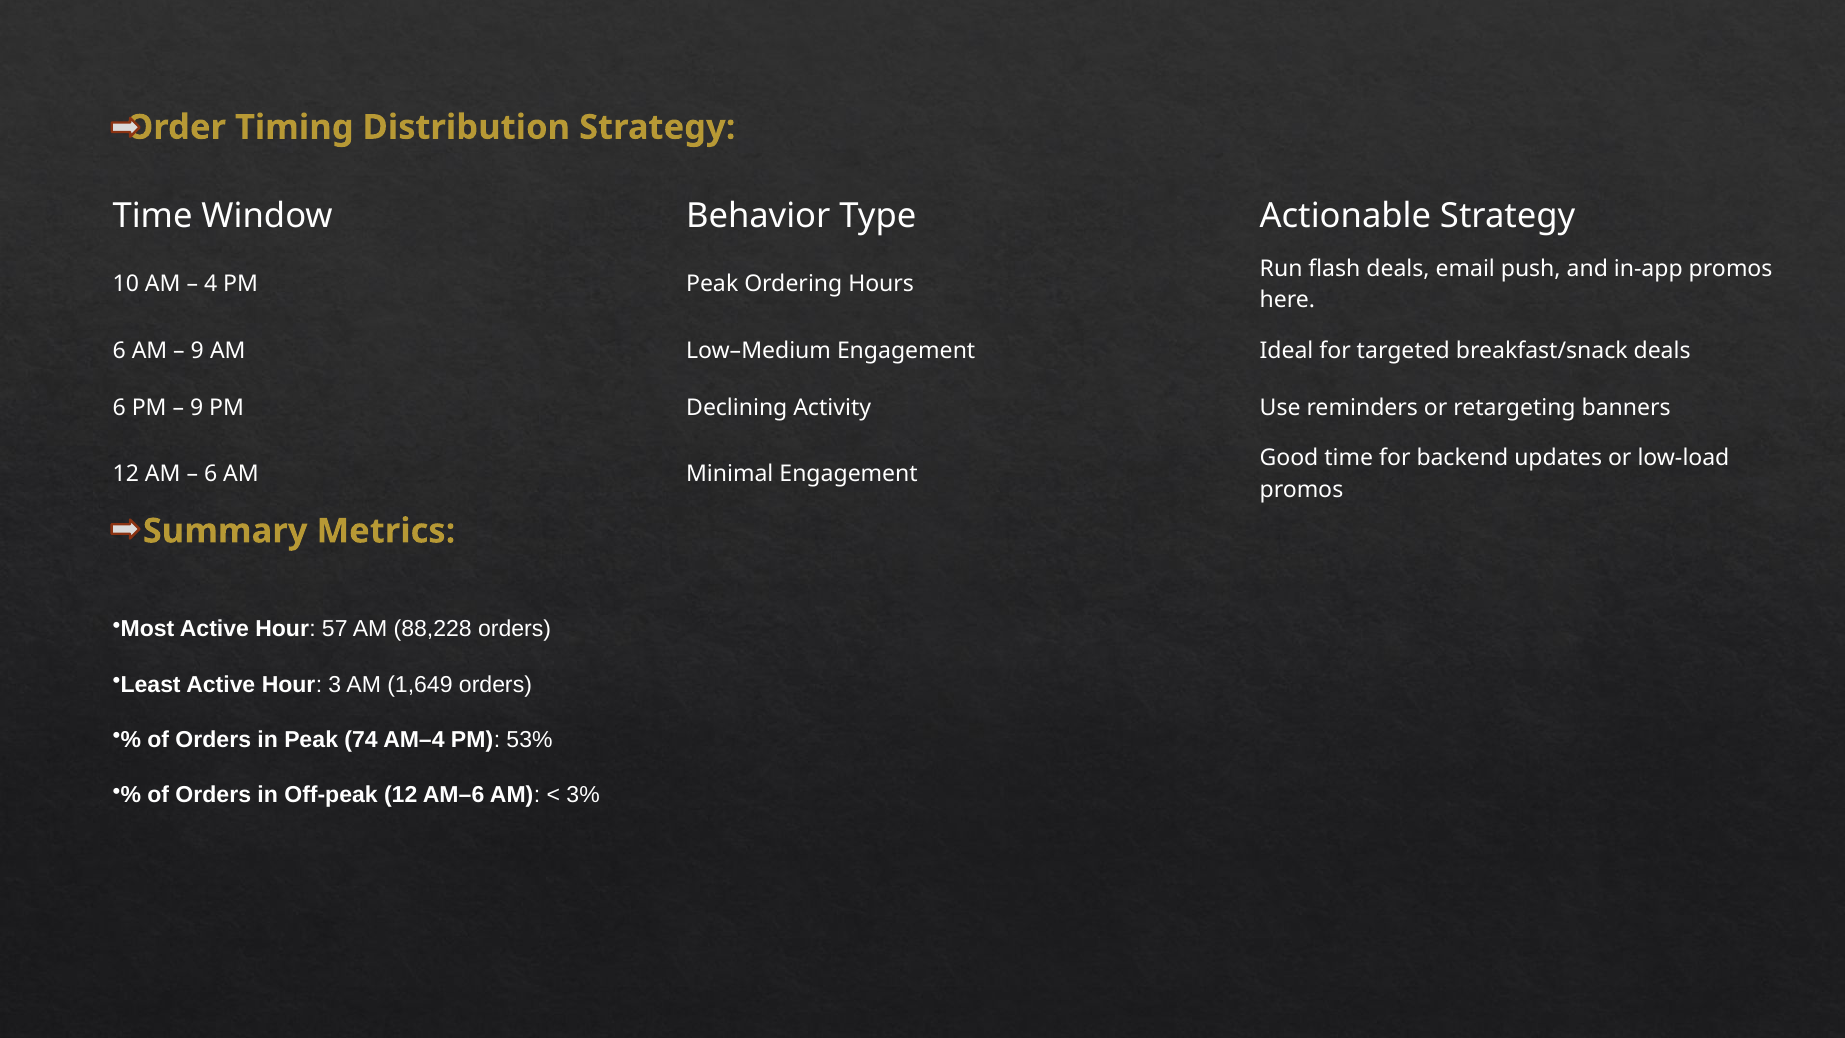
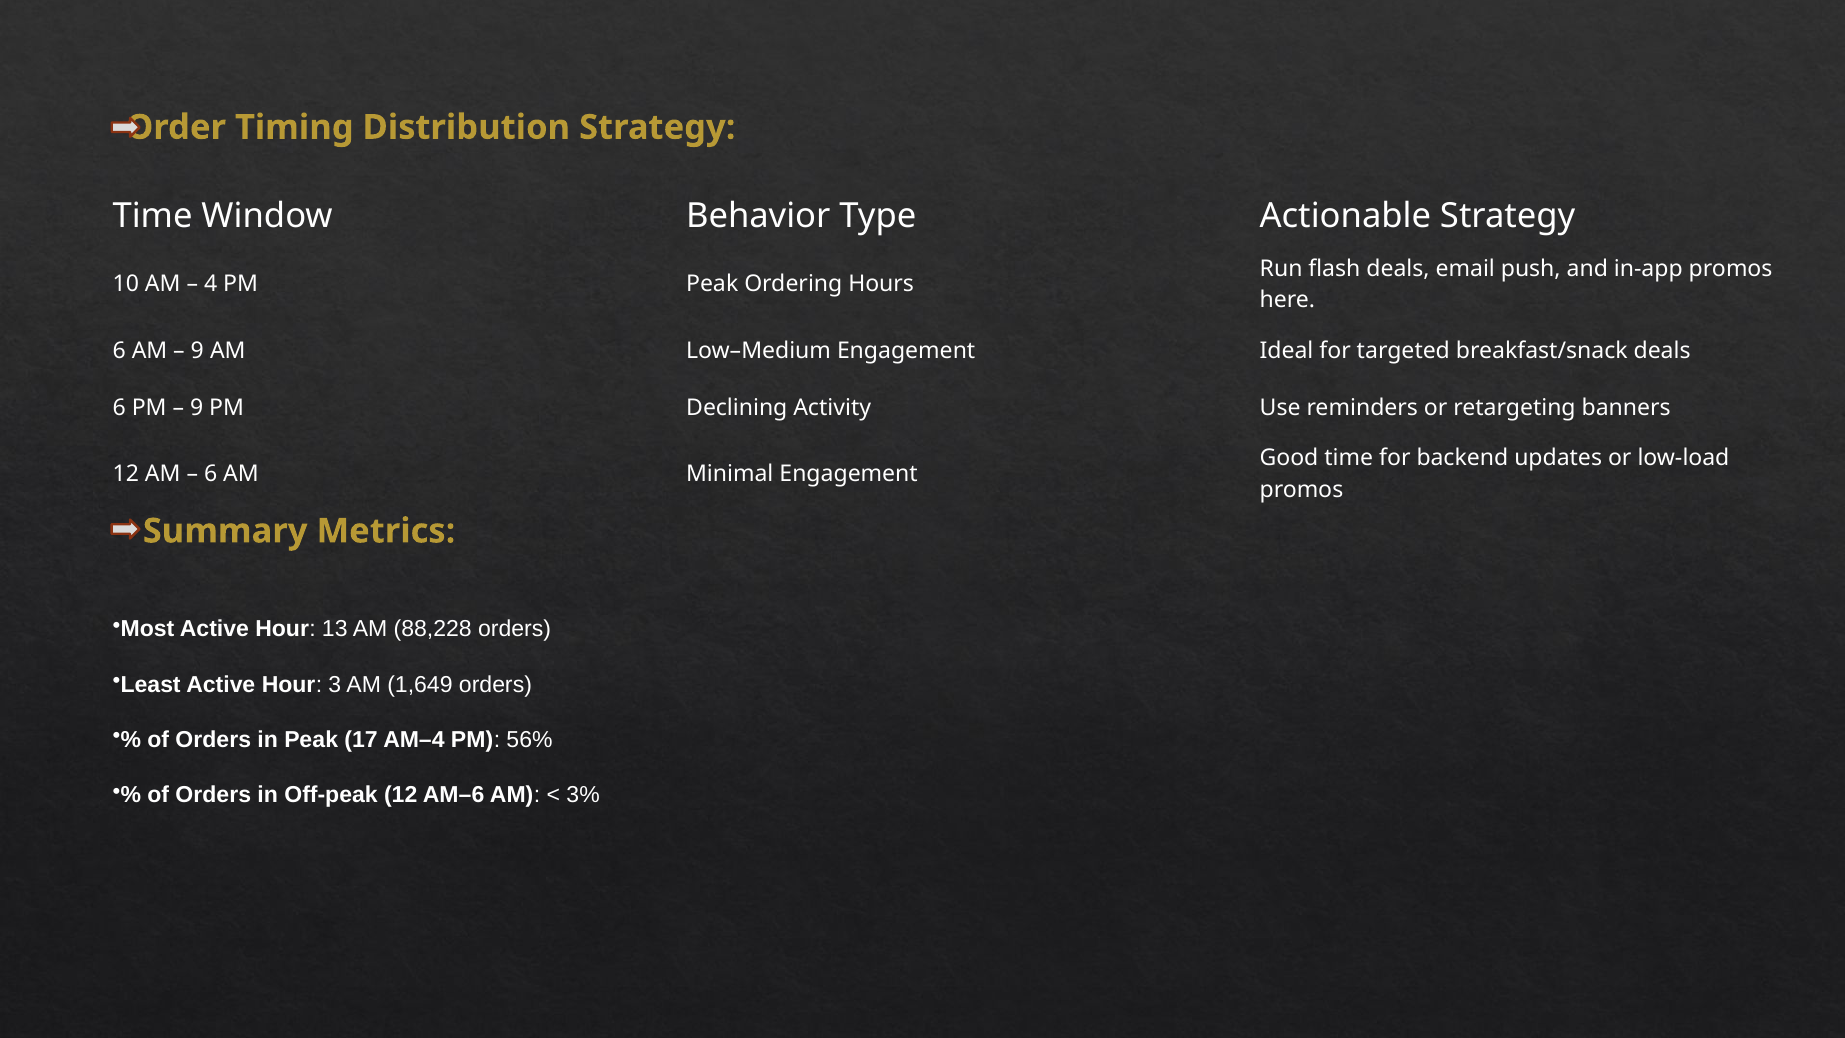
57: 57 -> 13 (335, 629)
74: 74 -> 17 (361, 740)
53%: 53% -> 56% (530, 740)
